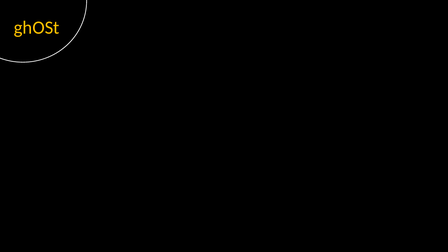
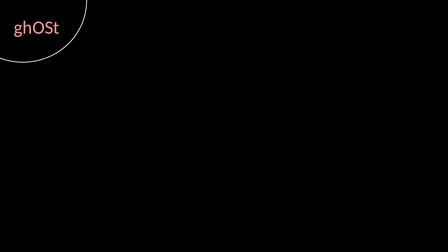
ghOSt colour: yellow -> pink (37, 28)
